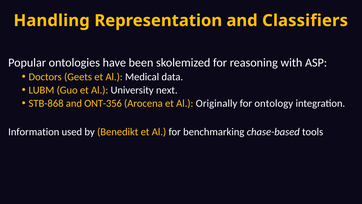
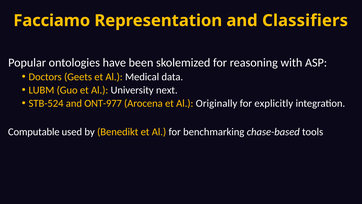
Handling: Handling -> Facciamo (52, 21)
STB-868: STB-868 -> STB-524 (46, 103)
ONT-356: ONT-356 -> ONT-977 (103, 103)
ontology: ontology -> explicitly (274, 103)
Information: Information -> Computable (34, 132)
